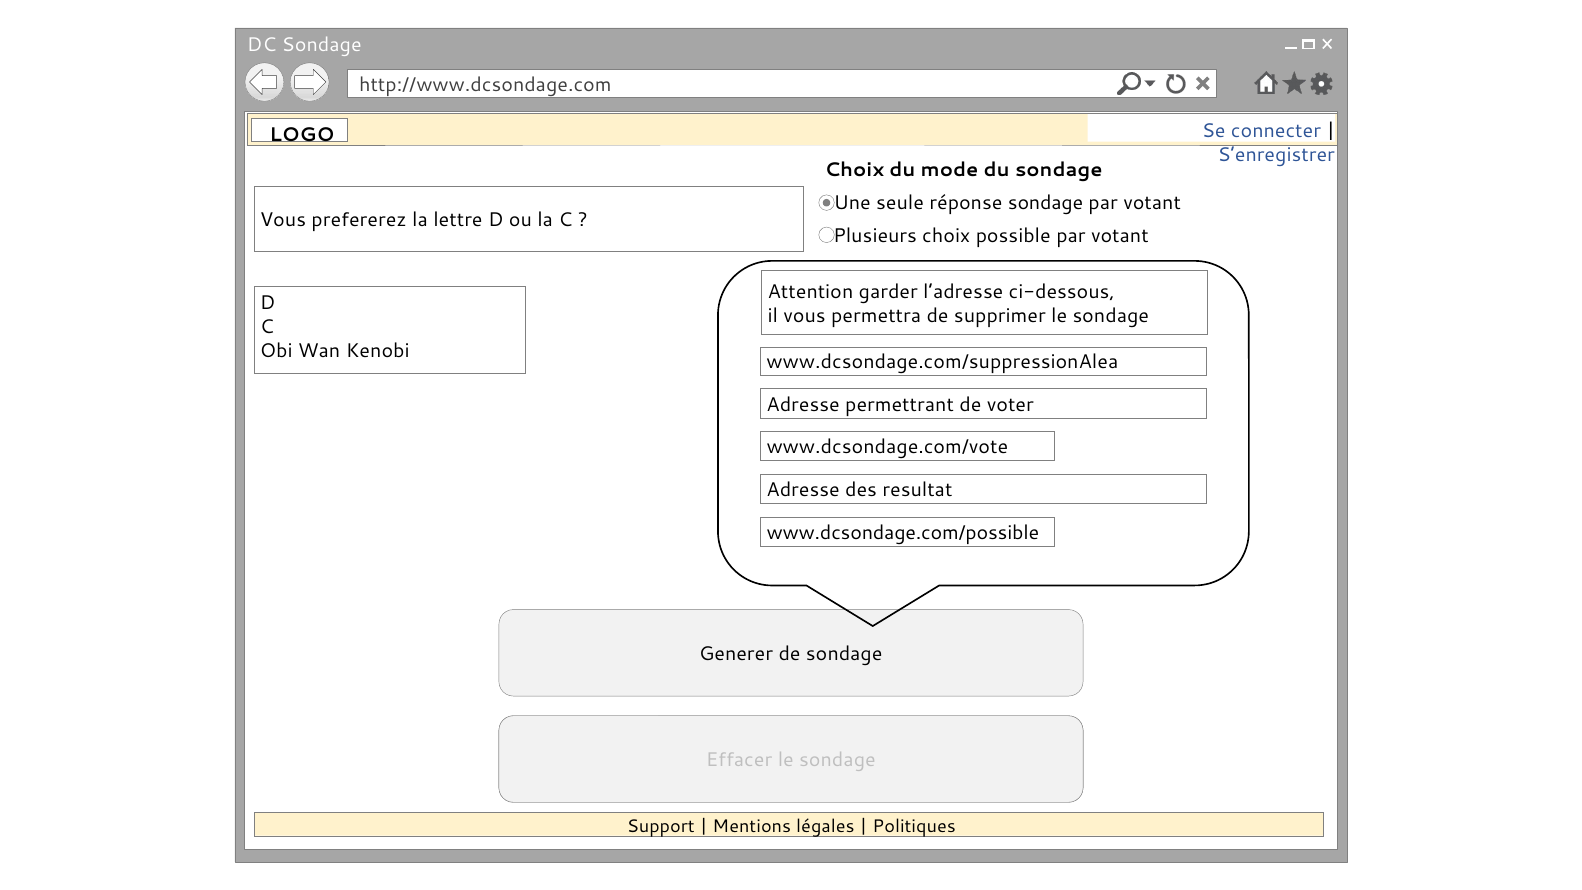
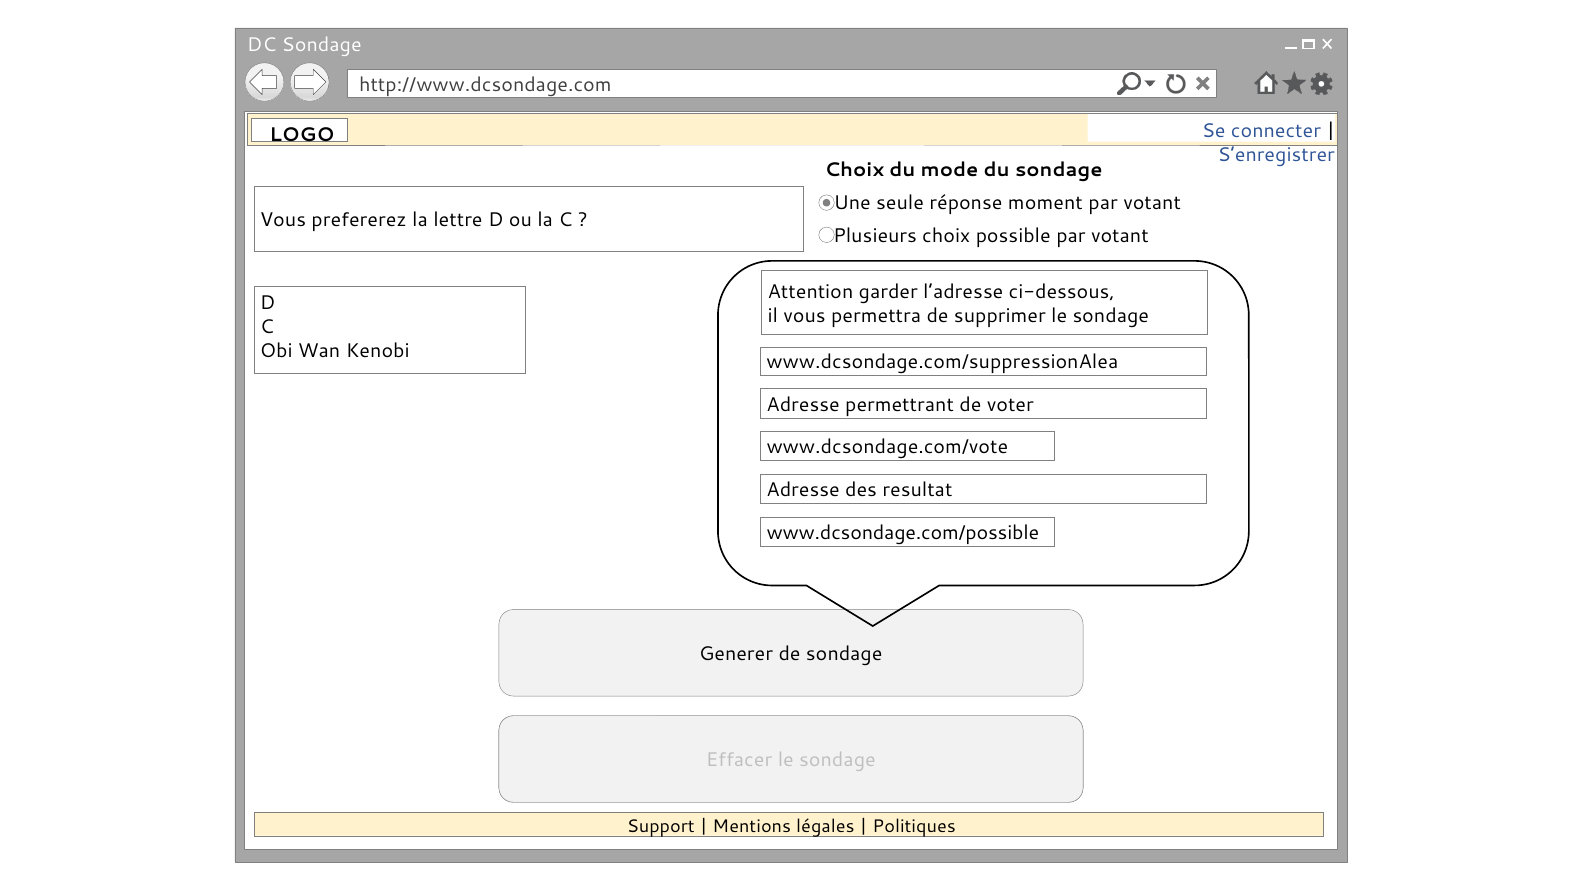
réponse sondage: sondage -> moment (1045, 203)
